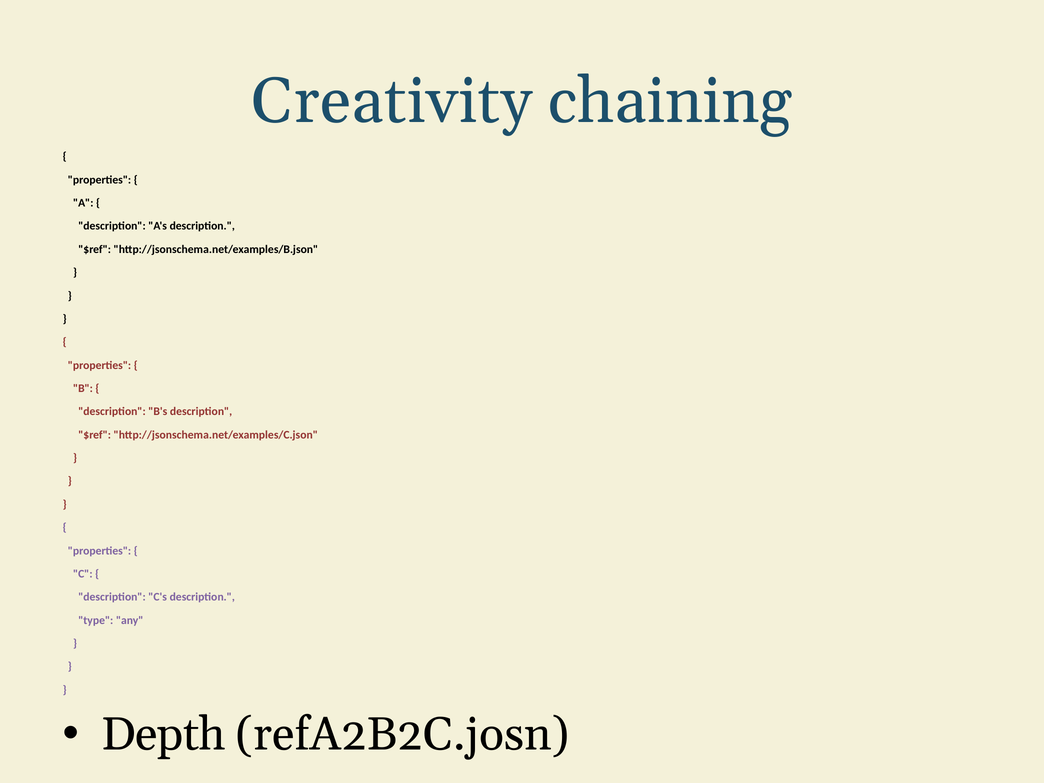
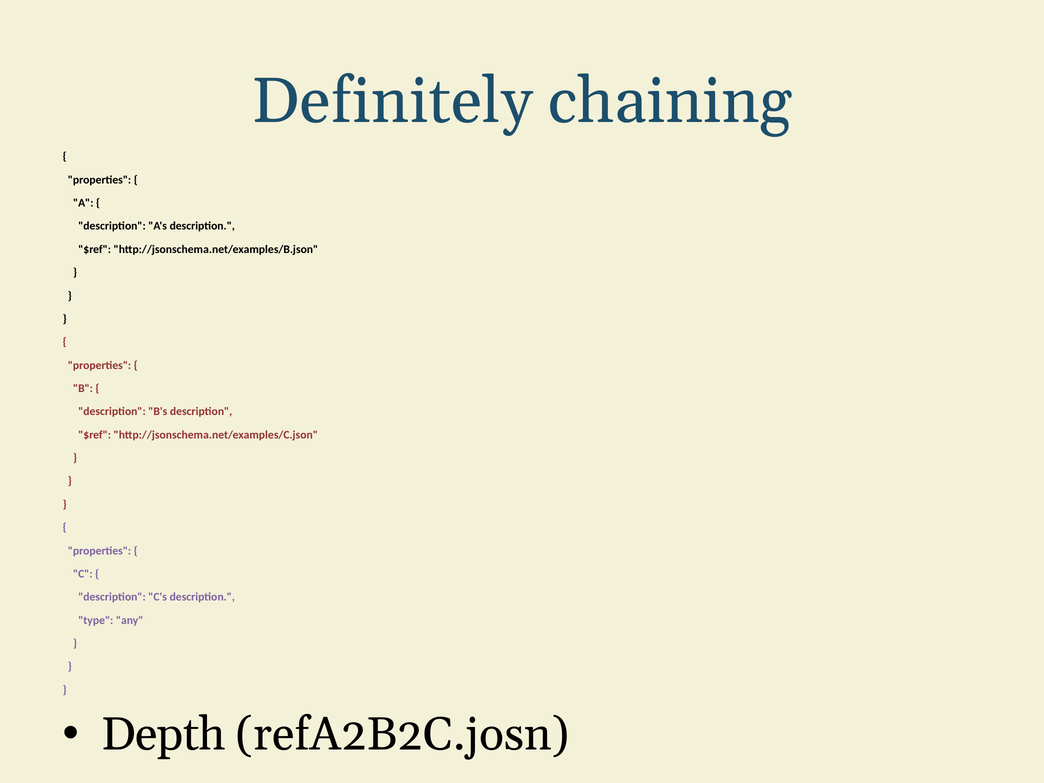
Creativity: Creativity -> Definitely (392, 101)
